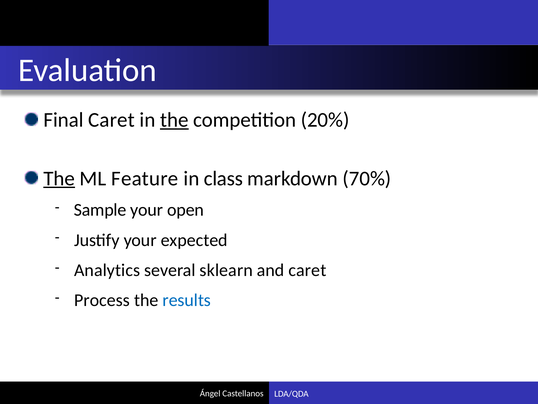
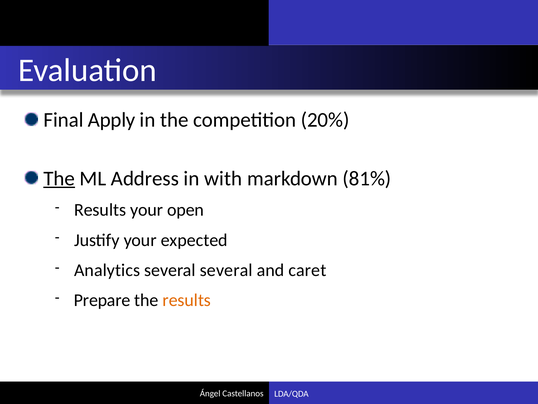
Final Caret: Caret -> Apply (112, 120)
the underline: present -> none (174, 120)
Feature: Feature -> Address (145, 178)
class: class -> with (223, 178)
70%: 70% -> 81% (367, 178)
Sample: Sample -> Results (100, 210)
several sklearn: sklearn -> several (226, 270)
Process: Process -> Prepare (102, 300)
results colour: blue -> orange (187, 300)
